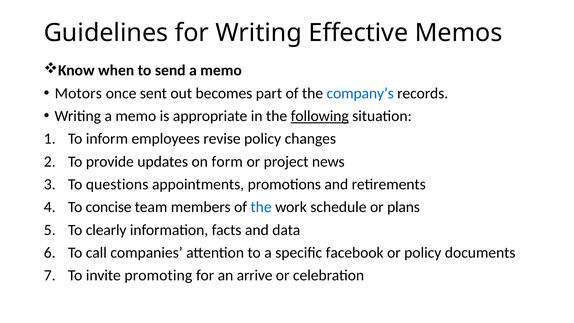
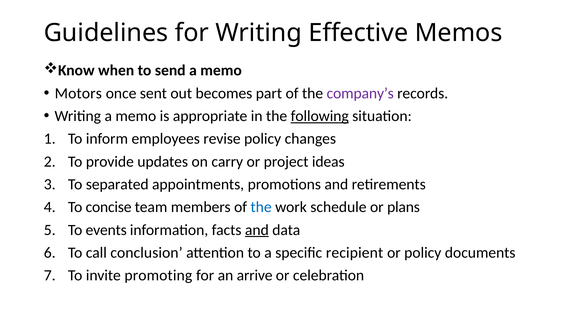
company’s colour: blue -> purple (360, 93)
form: form -> carry (227, 162)
news: news -> ideas (328, 162)
questions: questions -> separated (117, 184)
clearly: clearly -> events (106, 230)
and underline: none -> present (257, 230)
companies: companies -> conclusion (146, 253)
facebook: facebook -> recipient (355, 253)
